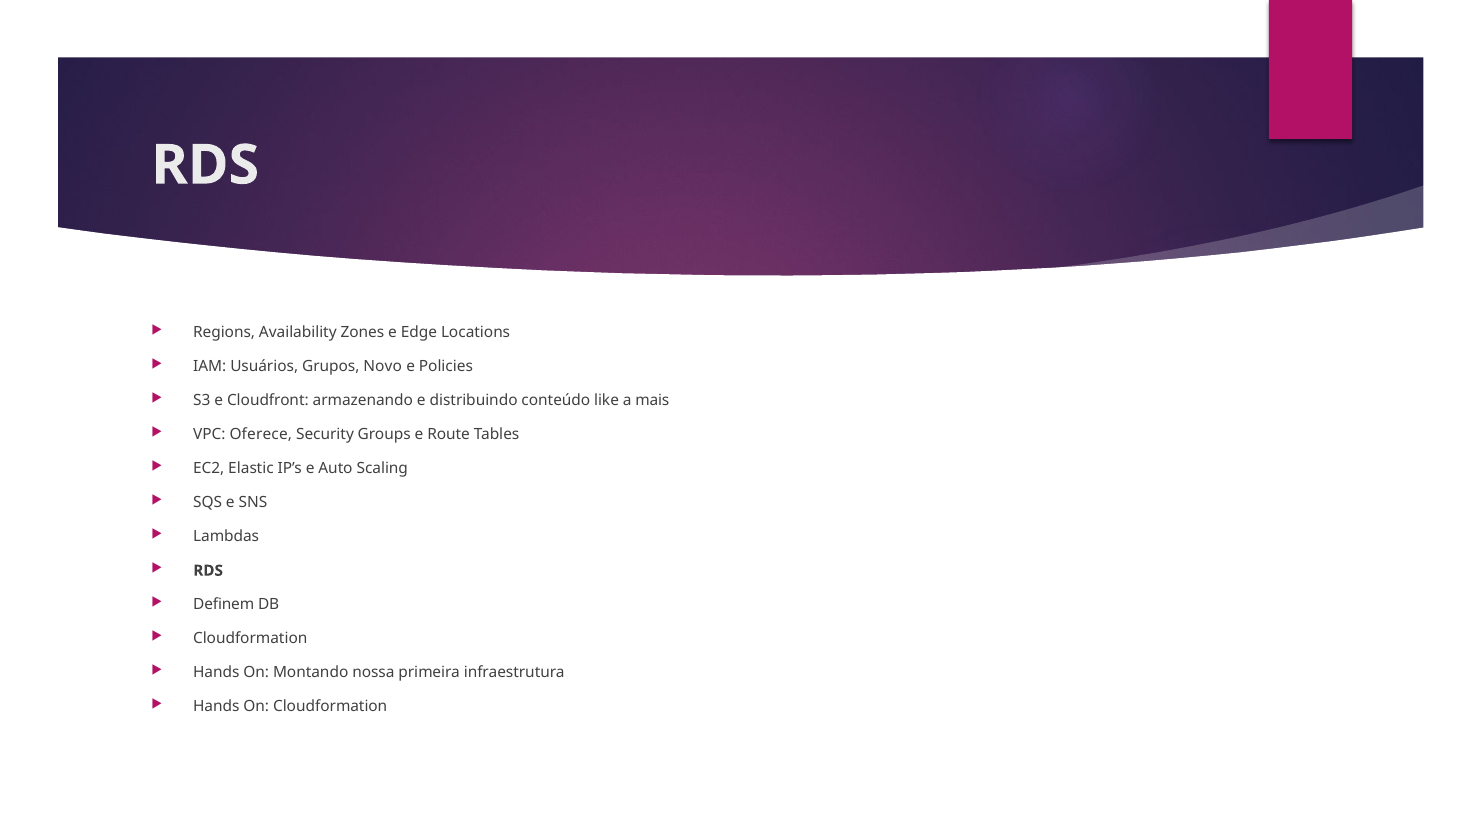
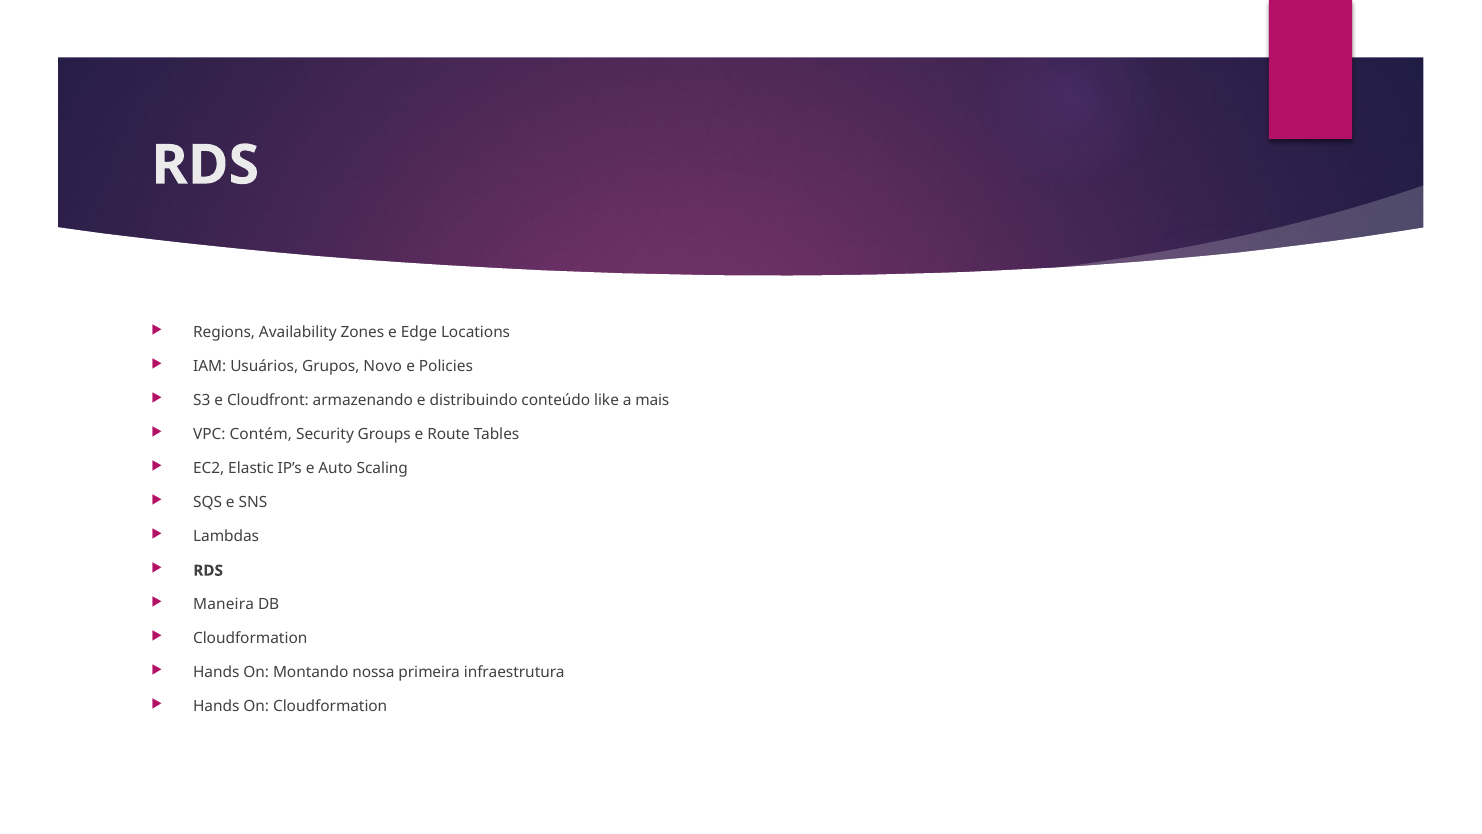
Oferece: Oferece -> Contém (261, 434)
Definem: Definem -> Maneira (224, 604)
